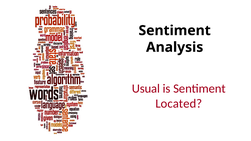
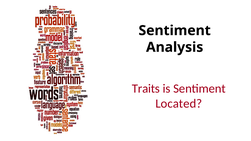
Usual: Usual -> Traits (146, 89)
